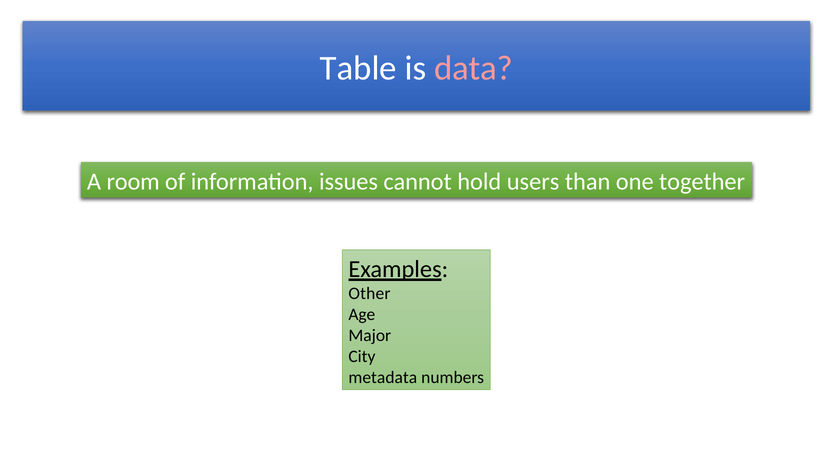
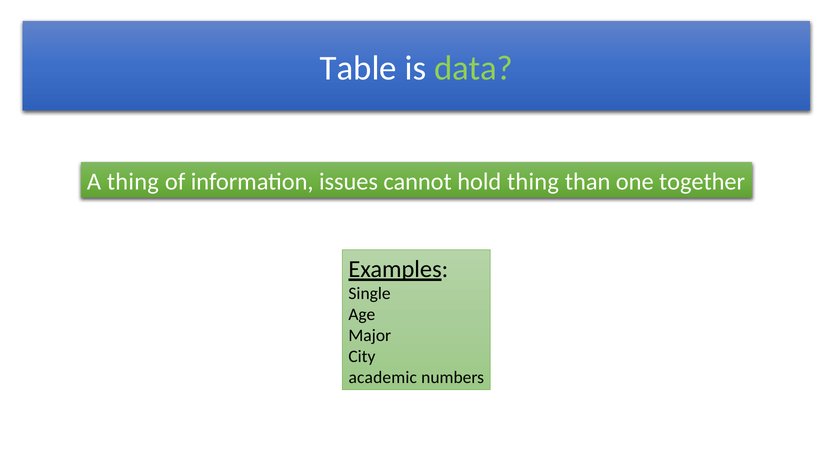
data colour: pink -> light green (474, 68)
A room: room -> thing (133, 182)
hold users: users -> thing (533, 182)
Other: Other -> Single (370, 294)
metadata: metadata -> academic (383, 377)
